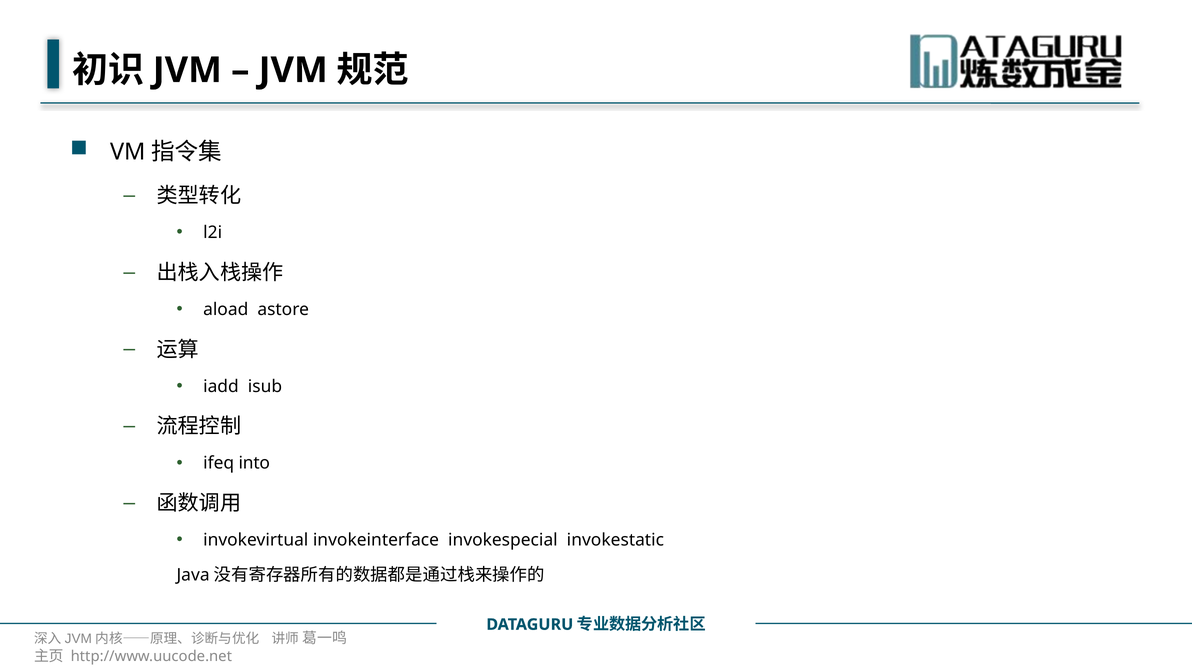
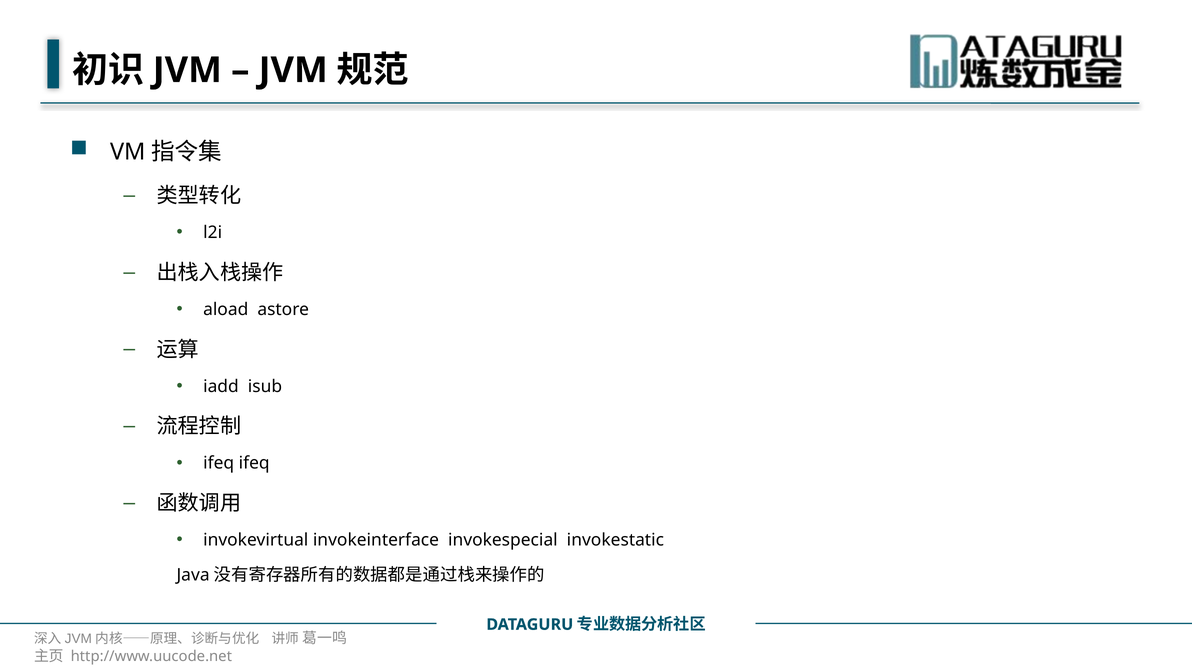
ifeq into: into -> ifeq (254, 463)
